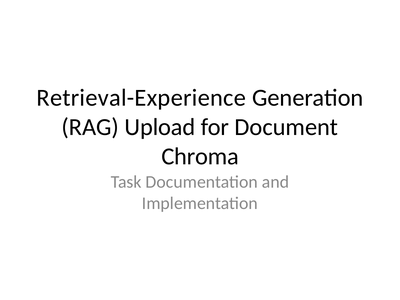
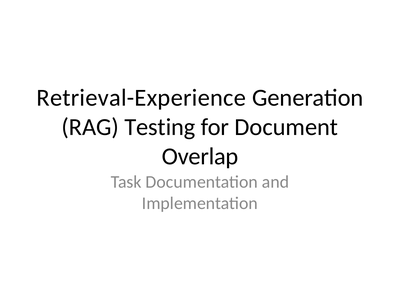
Upload: Upload -> Testing (160, 127)
Chroma: Chroma -> Overlap (200, 156)
